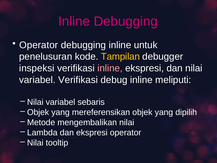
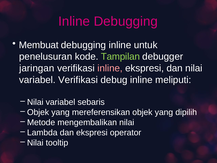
Operator: Operator -> Membuat (39, 45)
Tampilan colour: yellow -> light green (120, 57)
inspeksi: inspeksi -> jaringan (37, 68)
